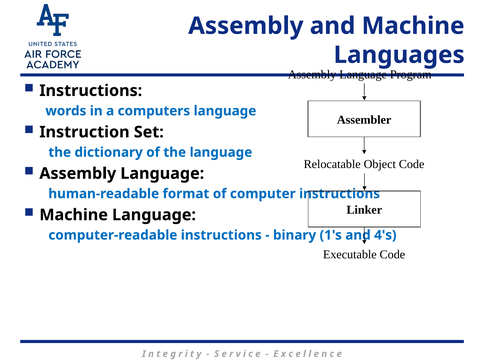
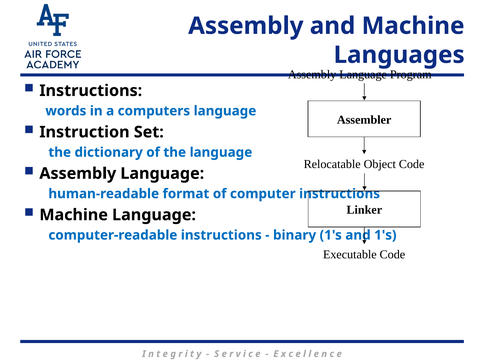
and 4's: 4's -> 1's (385, 235)
